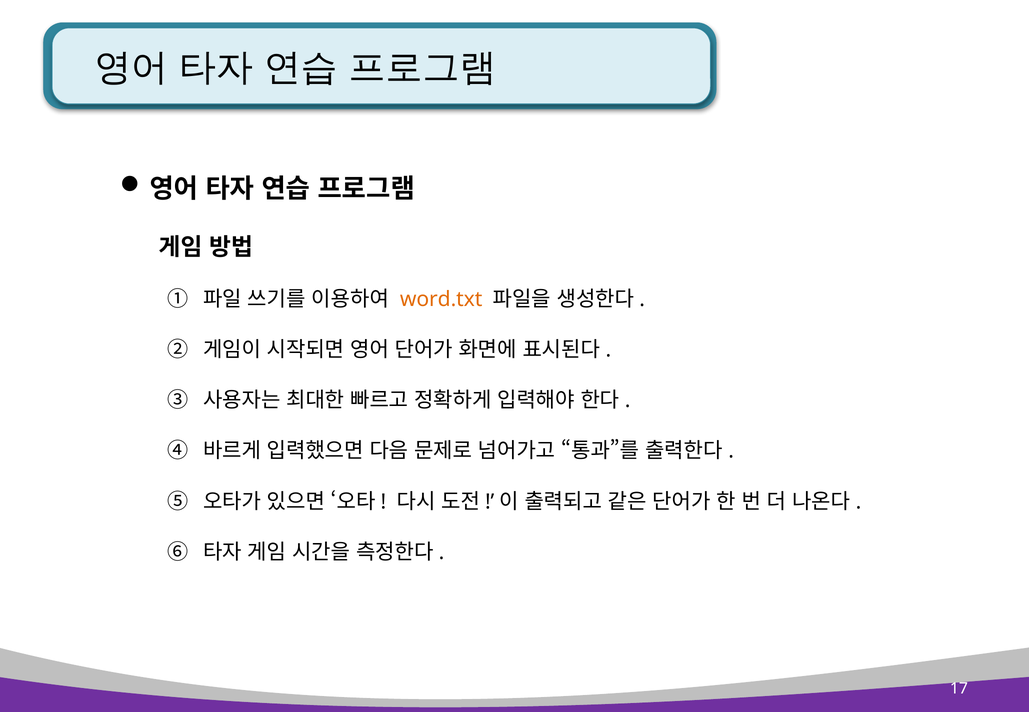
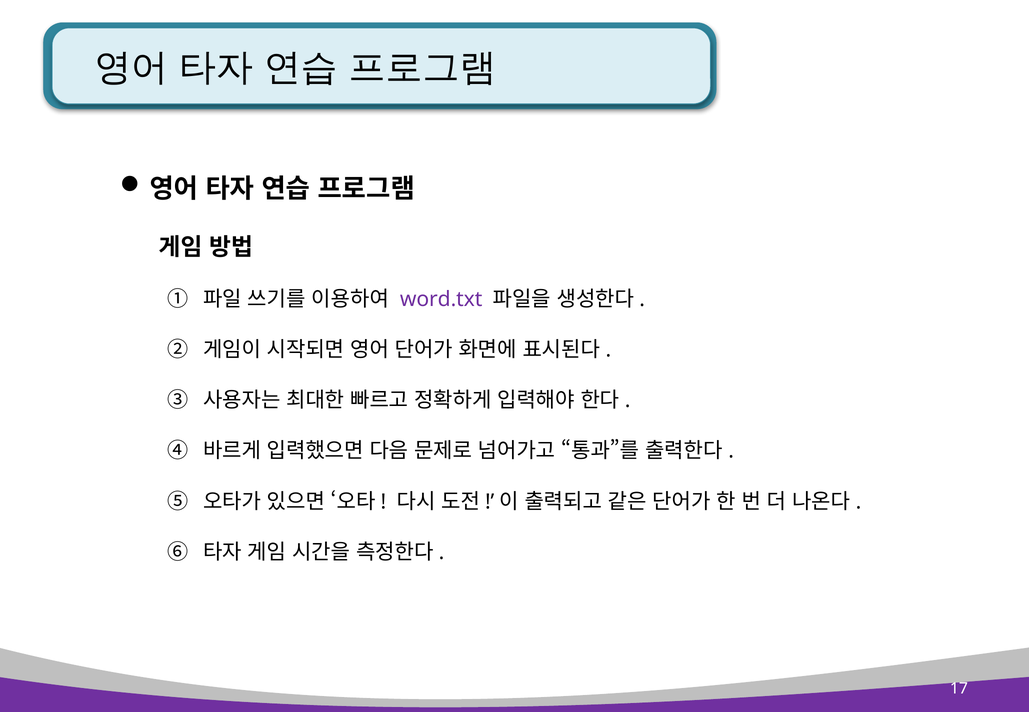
word.txt colour: orange -> purple (441, 299)
